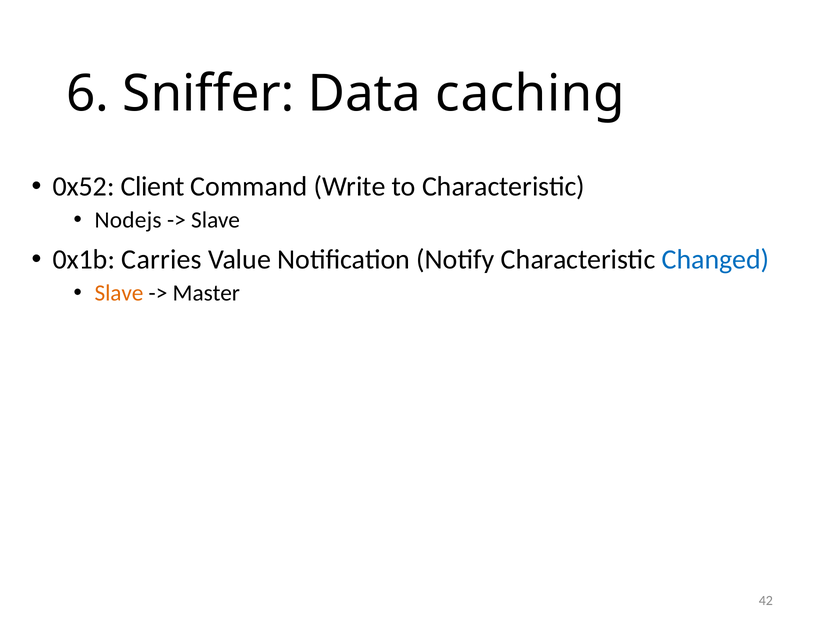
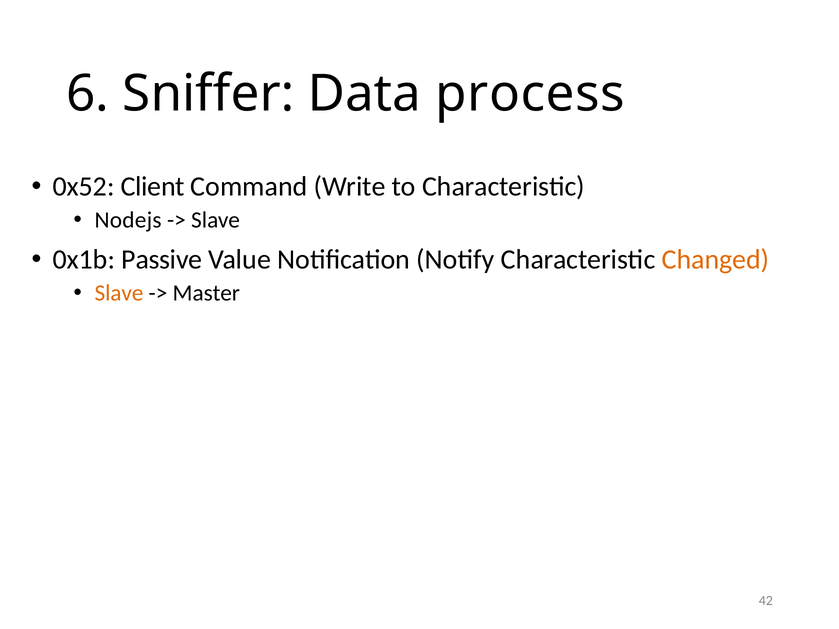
caching: caching -> process (530, 94)
Carries: Carries -> Passive (162, 260)
Changed colour: blue -> orange (716, 260)
